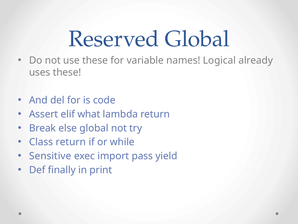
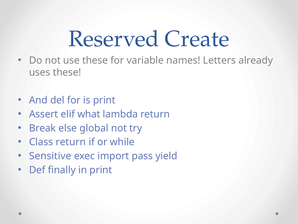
Reserved Global: Global -> Create (197, 39)
Logical: Logical -> Letters (219, 60)
is code: code -> print (104, 100)
